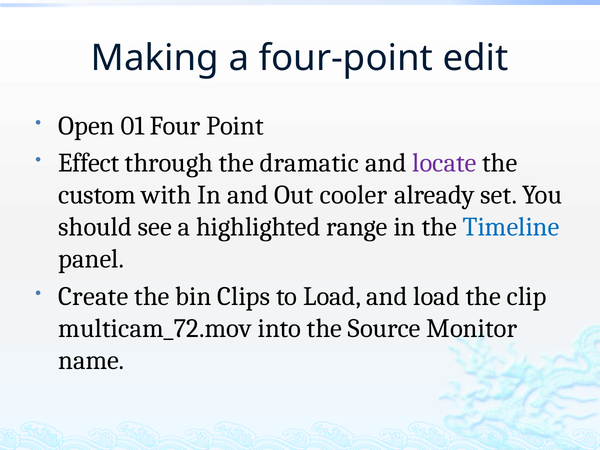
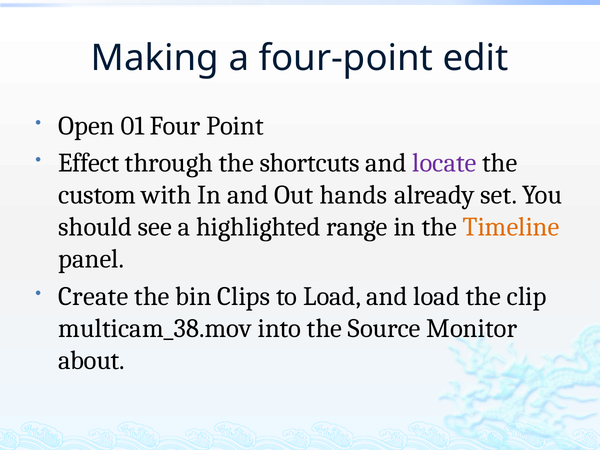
dramatic: dramatic -> shortcuts (310, 163)
cooler: cooler -> hands (354, 195)
Timeline colour: blue -> orange (511, 227)
multicam_72.mov: multicam_72.mov -> multicam_38.mov (155, 329)
name: name -> about (91, 361)
